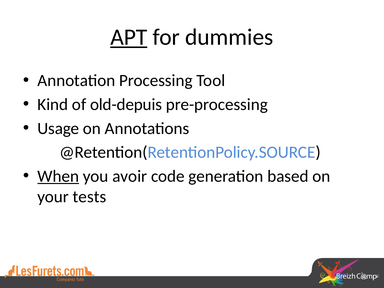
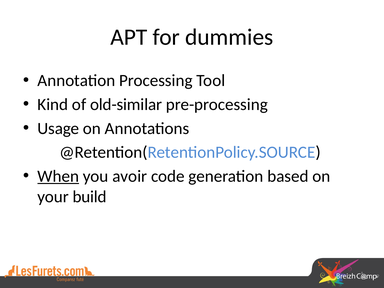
APT underline: present -> none (129, 37)
old-depuis: old-depuis -> old-similar (126, 104)
tests: tests -> build (90, 197)
